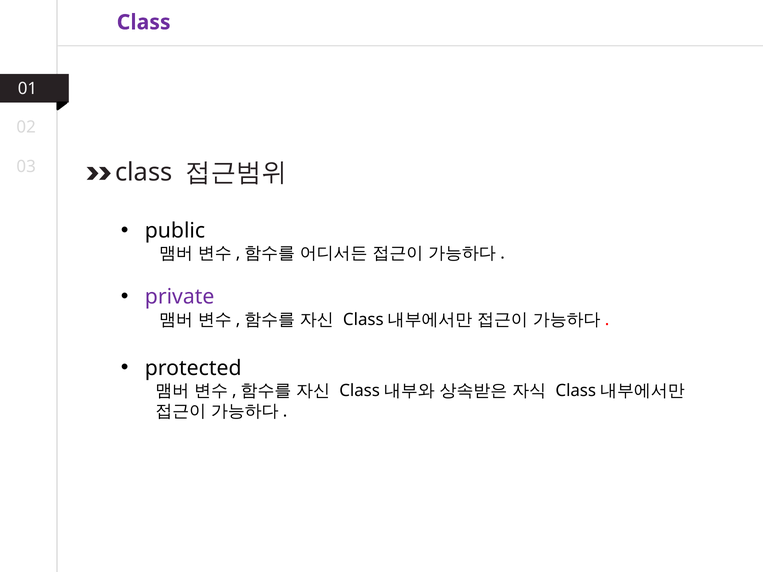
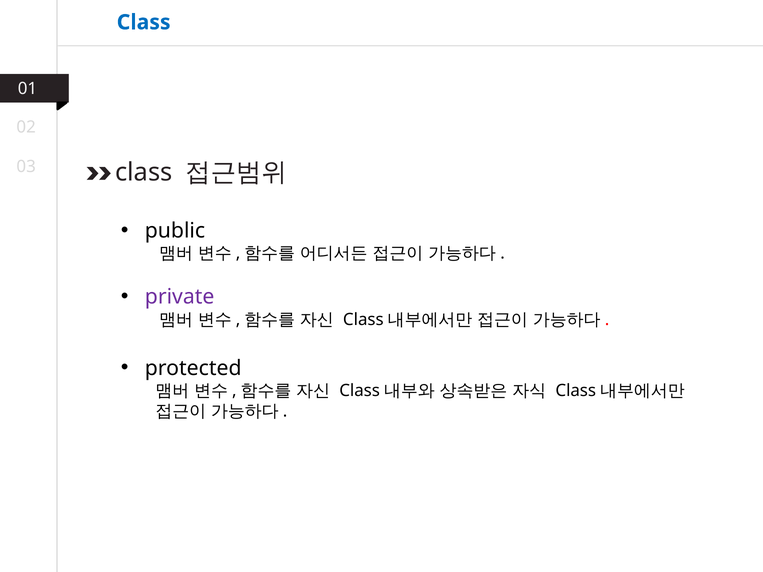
Class colour: purple -> blue (144, 22)
